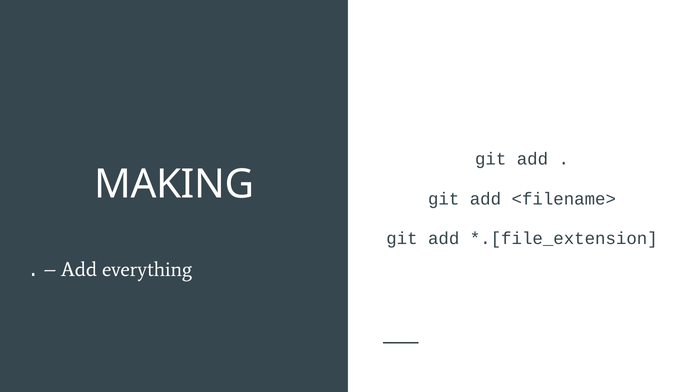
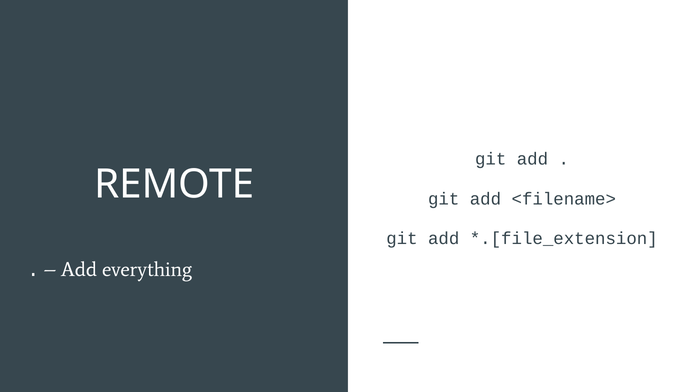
MAKING: MAKING -> REMOTE (174, 184)
